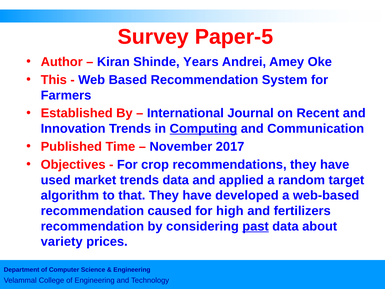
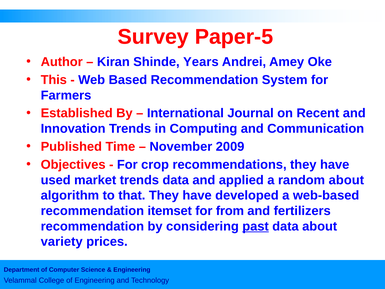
Computing underline: present -> none (203, 129)
2017: 2017 -> 2009 (230, 147)
random target: target -> about (346, 180)
caused: caused -> itemset (170, 211)
high: high -> from (230, 211)
